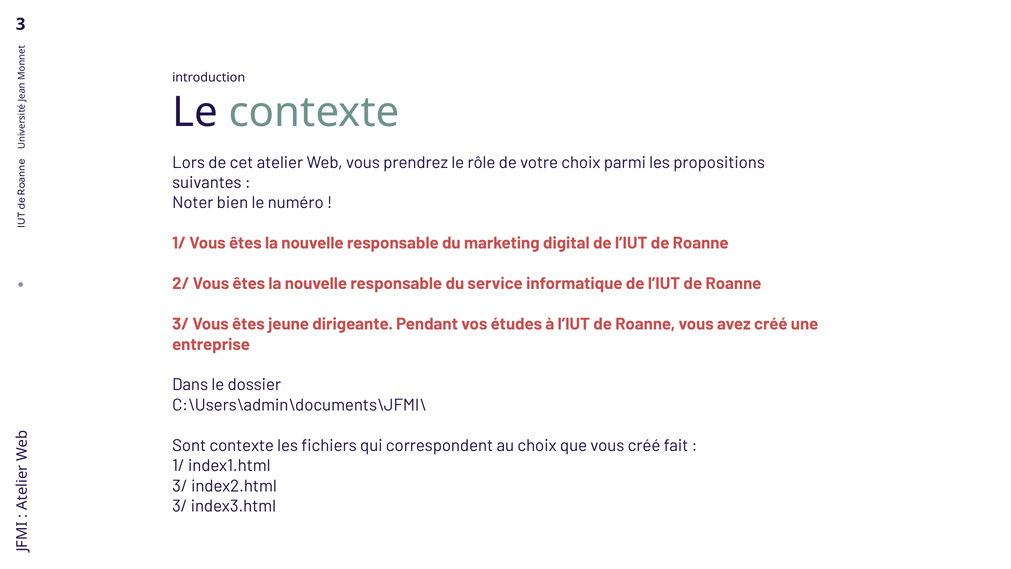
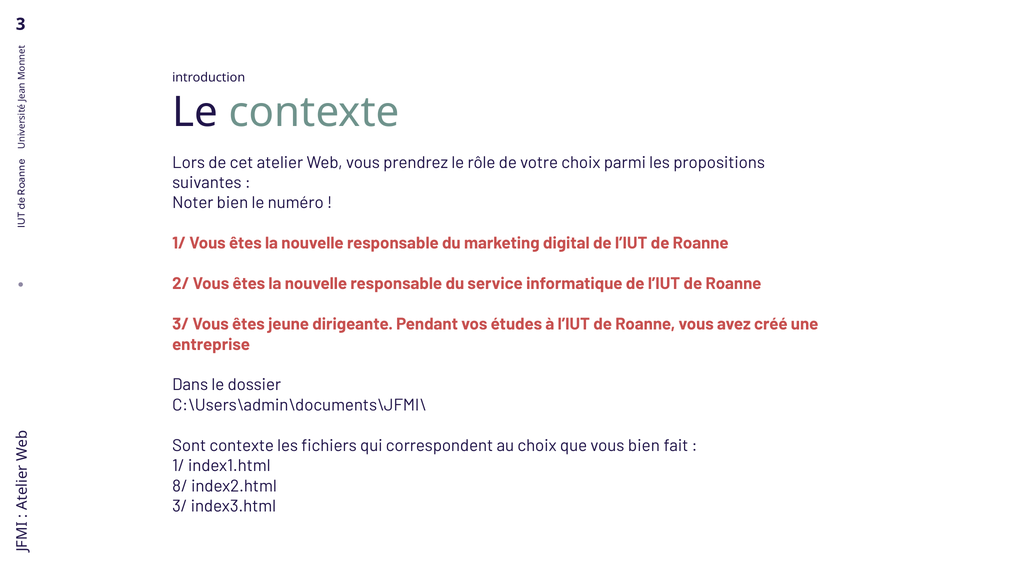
vous créé: créé -> bien (644, 445)
3/: 3/ -> 8/ (180, 486)
